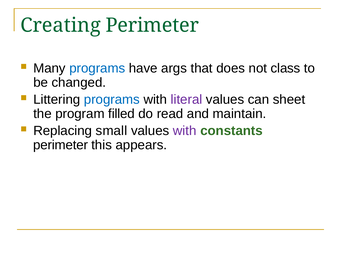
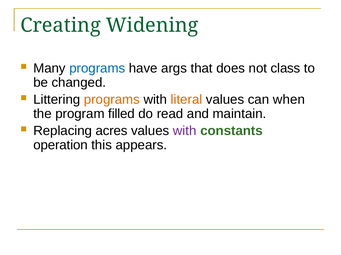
Creating Perimeter: Perimeter -> Widening (152, 25)
programs colour: blue -> orange (112, 100)
literal colour: purple -> orange (187, 100)
sheet: sheet -> when (289, 100)
small: small -> acres (112, 131)
perimeter: perimeter -> operation (61, 145)
